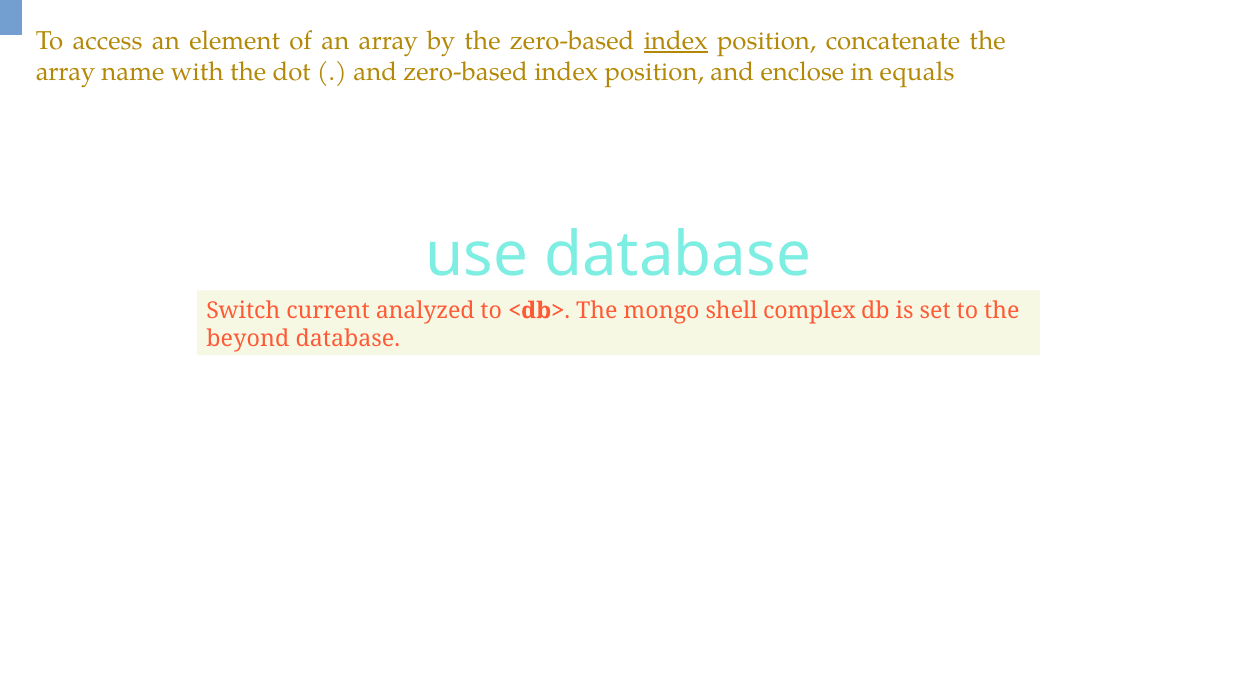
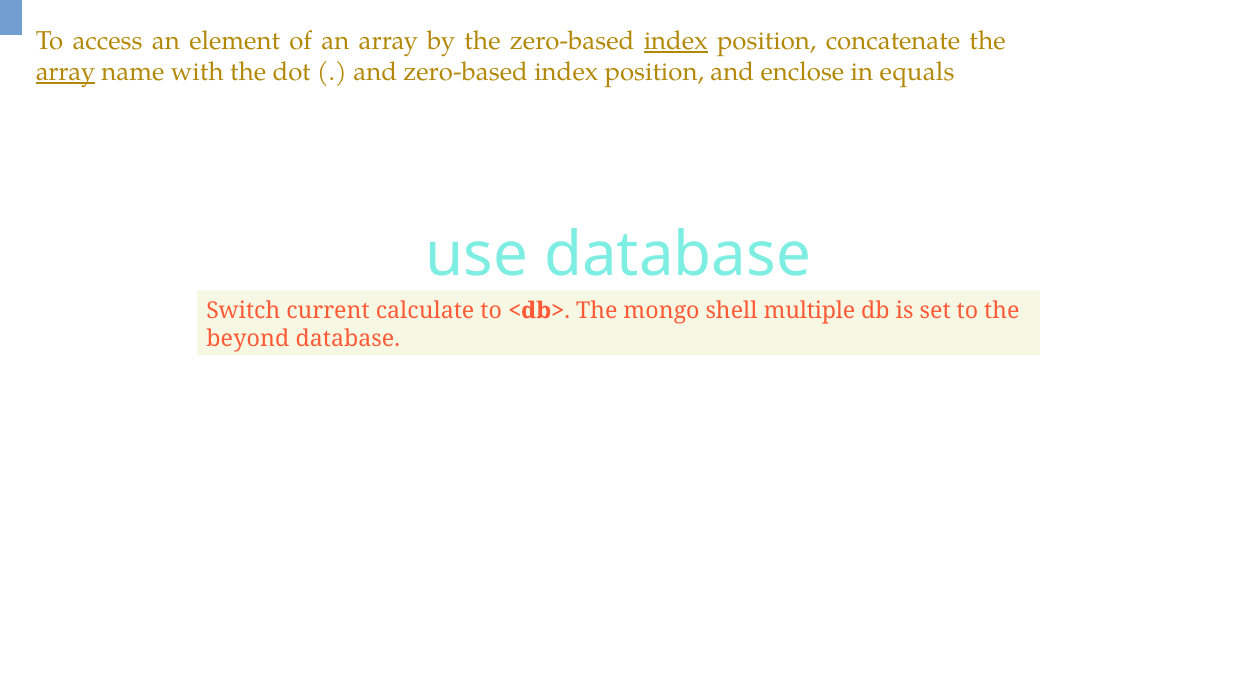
array underline: none -> present (65, 72)
analyzed: analyzed -> calculate (425, 310)
complex: complex -> multiple (809, 310)
